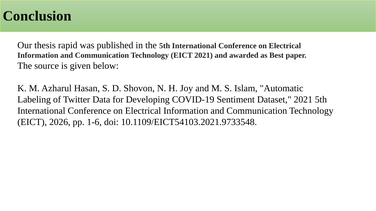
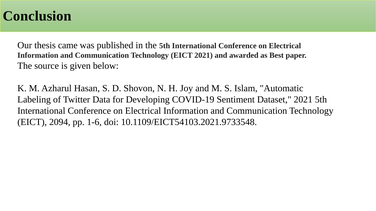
rapid: rapid -> came (68, 45)
2026: 2026 -> 2094 (60, 122)
